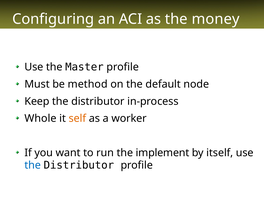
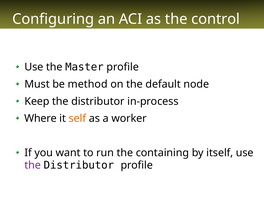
money: money -> control (216, 19)
Whole: Whole -> Where (41, 118)
implement: implement -> containing (162, 153)
the colour: blue -> purple (33, 165)
